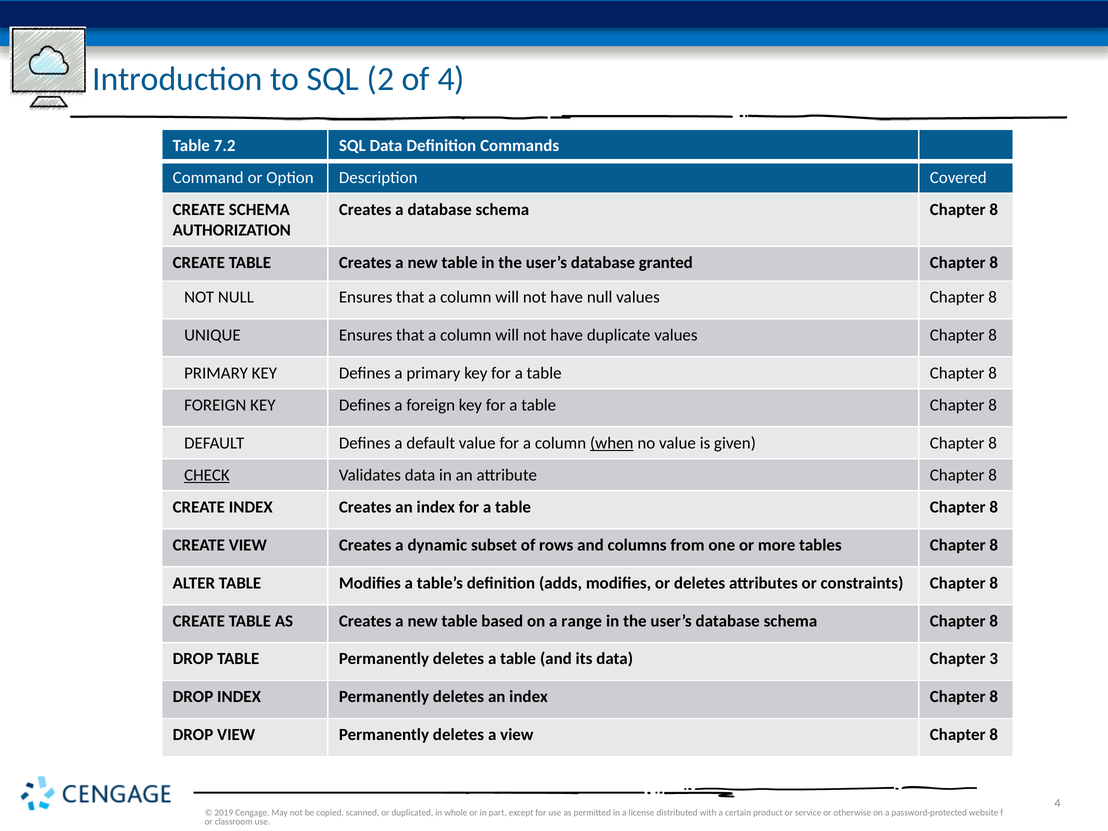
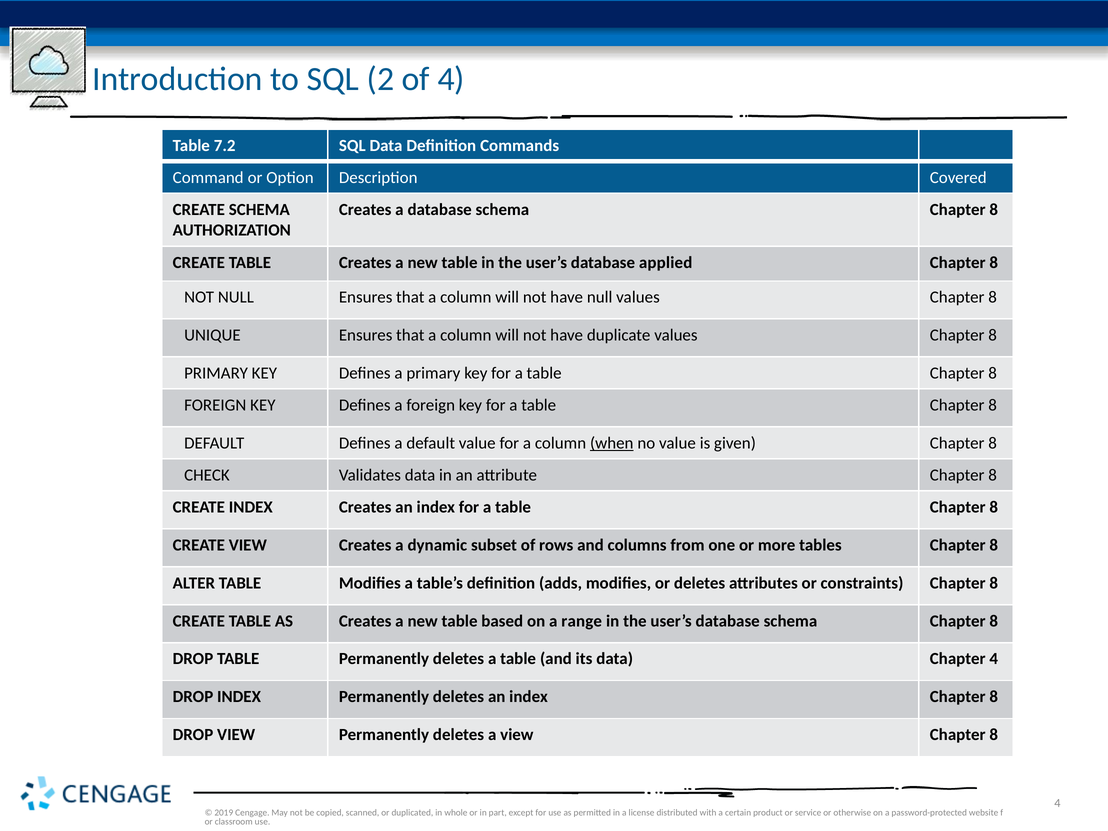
granted: granted -> applied (666, 262)
CHECK underline: present -> none (207, 475)
Chapter 3: 3 -> 4 (994, 659)
